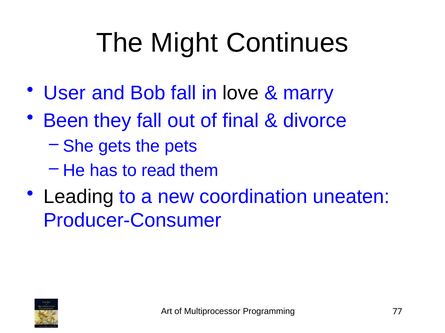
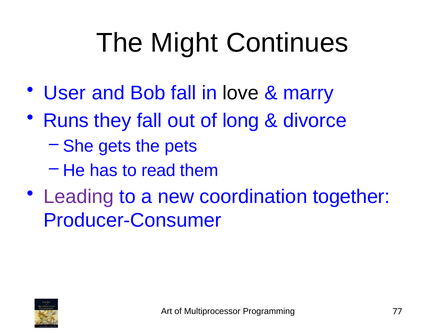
Been: Been -> Runs (66, 121)
final: final -> long (241, 121)
Leading colour: black -> purple (79, 197)
uneaten: uneaten -> together (351, 197)
